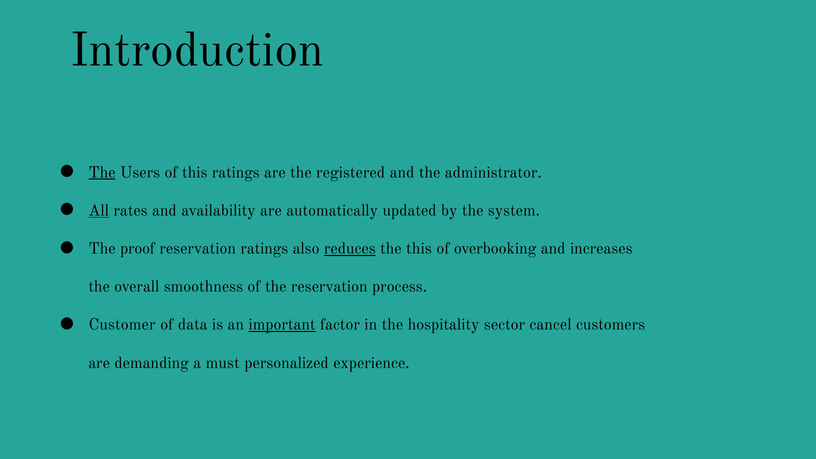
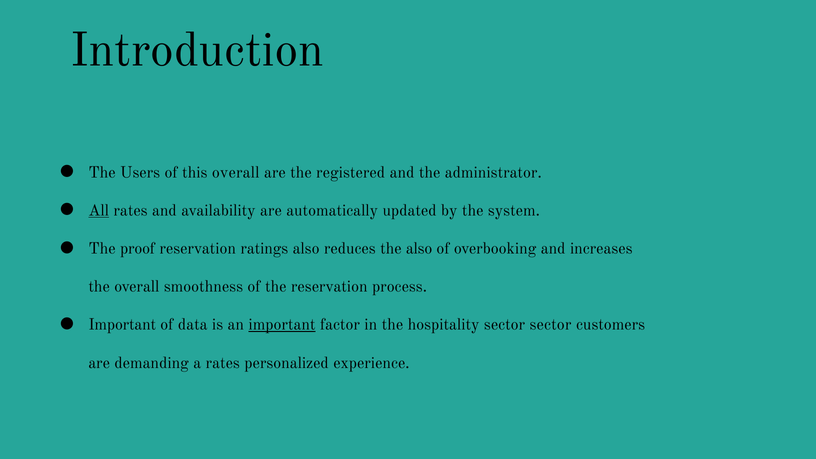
The underline: present -> none (102, 172)
this ratings: ratings -> overall (236, 172)
reduces underline: present -> none (350, 249)
the this: this -> also (419, 249)
Customer: Customer -> Important (122, 325)
sector cancel: cancel -> sector (550, 325)
a must: must -> rates (223, 363)
